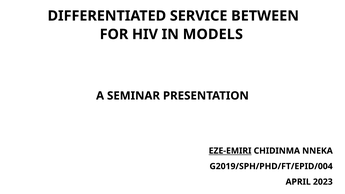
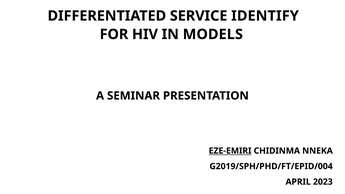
BETWEEN: BETWEEN -> IDENTIFY (265, 16)
